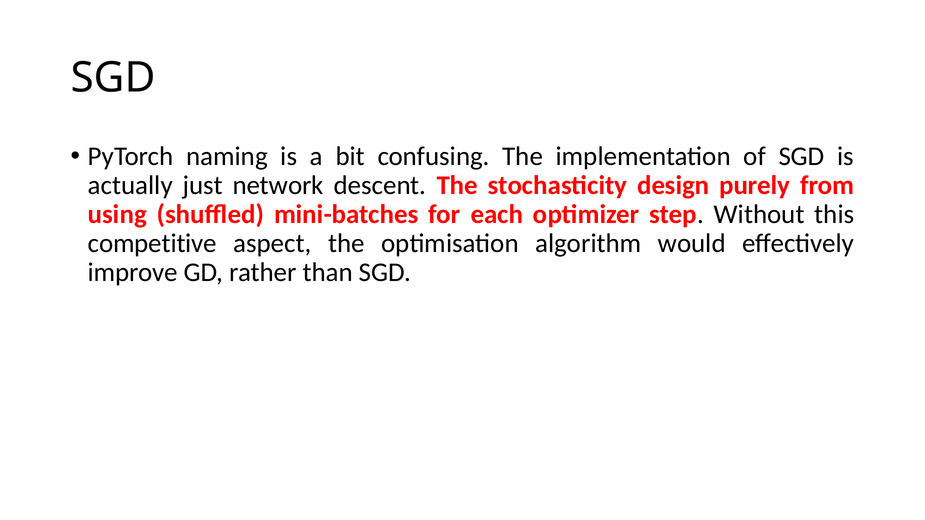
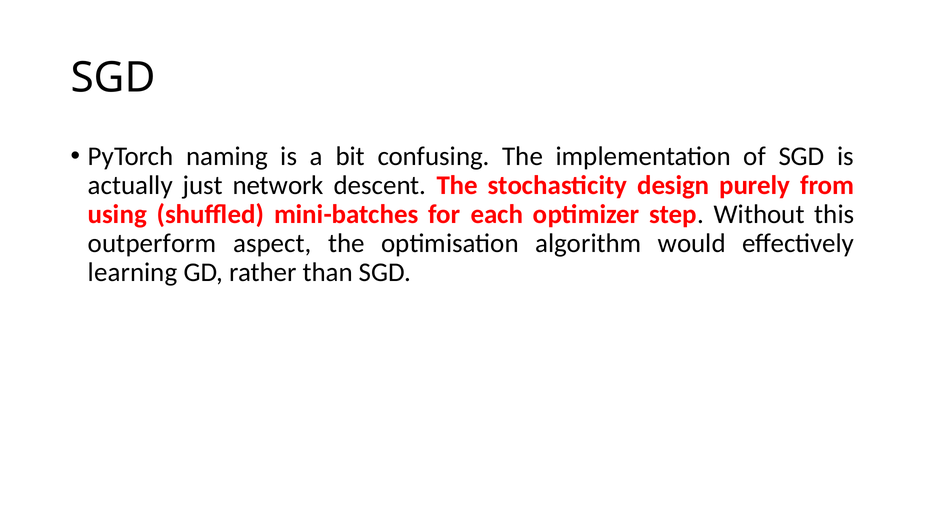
competitive: competitive -> outperform (152, 244)
improve: improve -> learning (133, 273)
